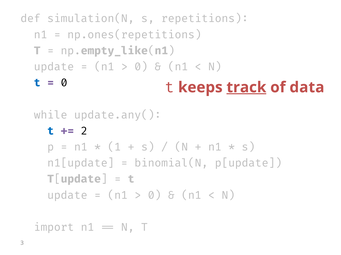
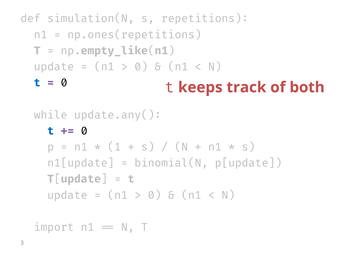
track underline: present -> none (246, 88)
data: data -> both (307, 88)
2: 2 -> 0 (84, 131)
